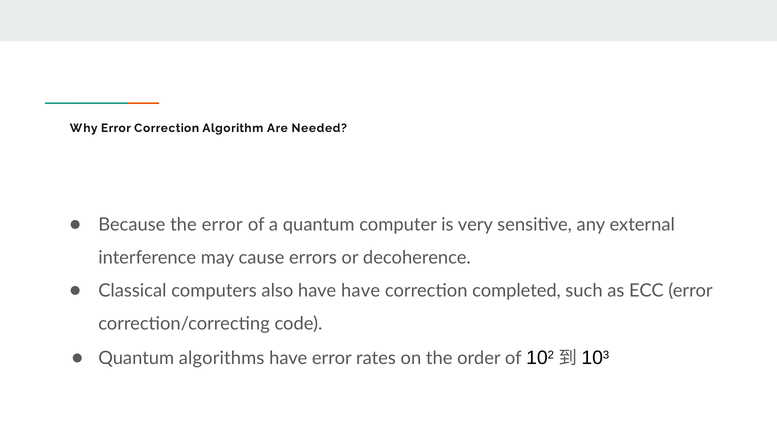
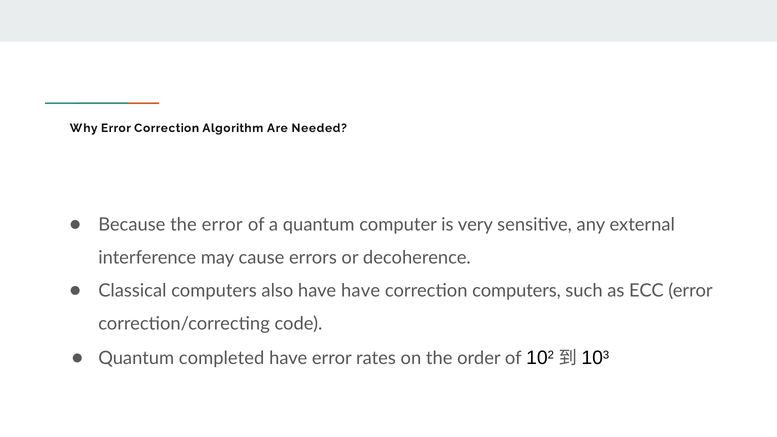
correction completed: completed -> computers (516, 291)
algorithms: algorithms -> completed (222, 358)
